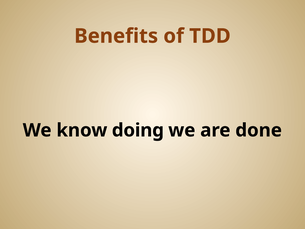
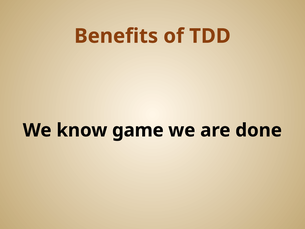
doing: doing -> game (138, 130)
